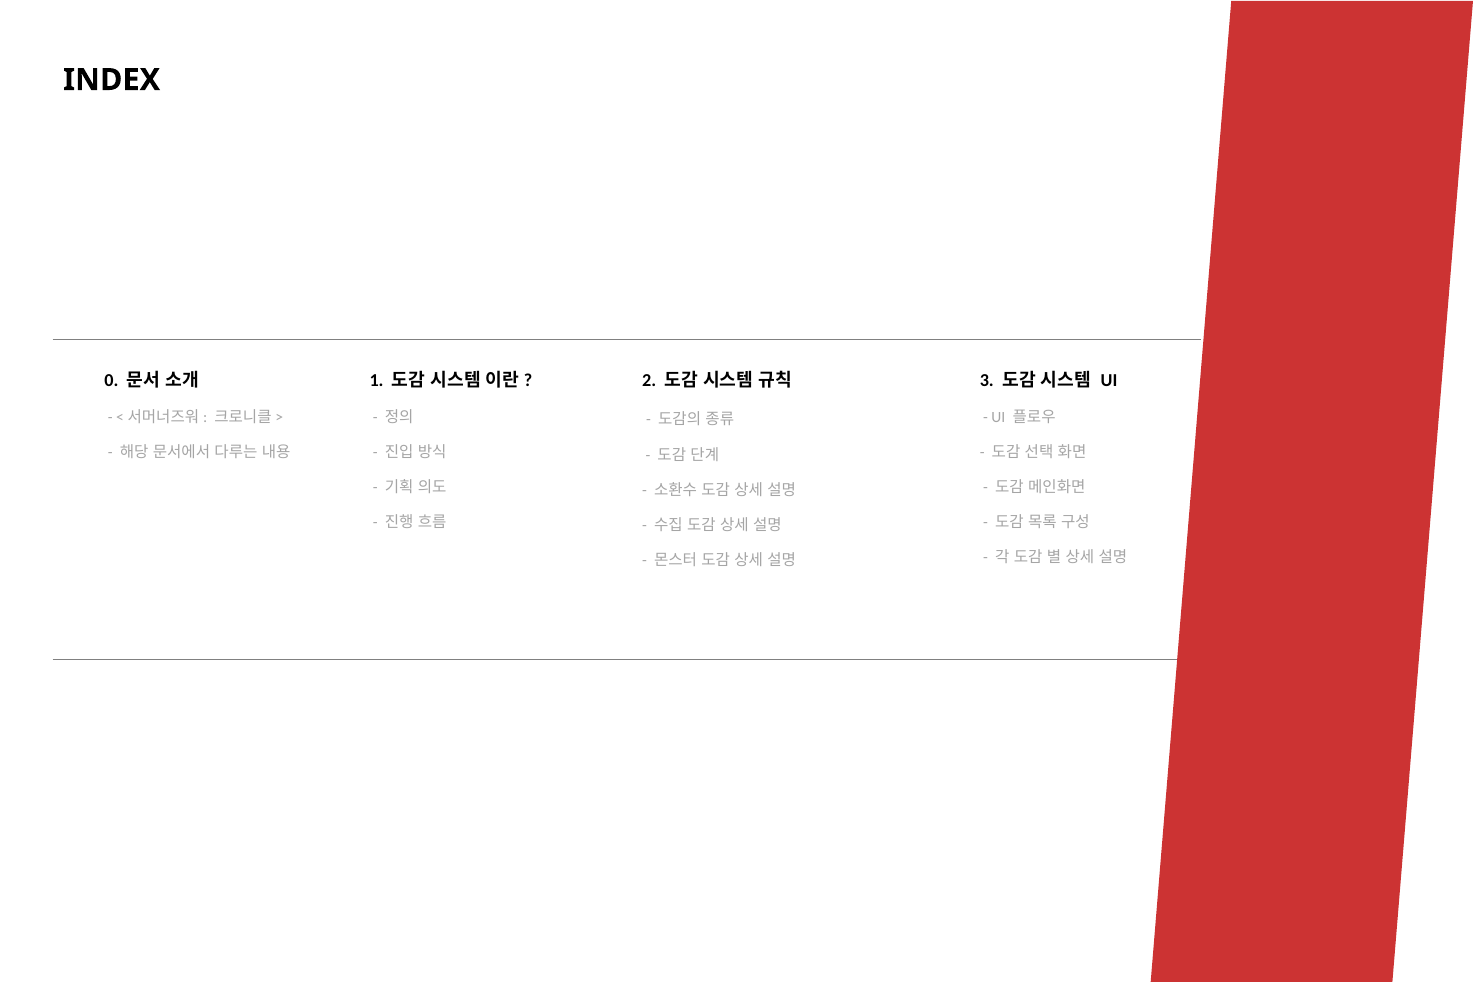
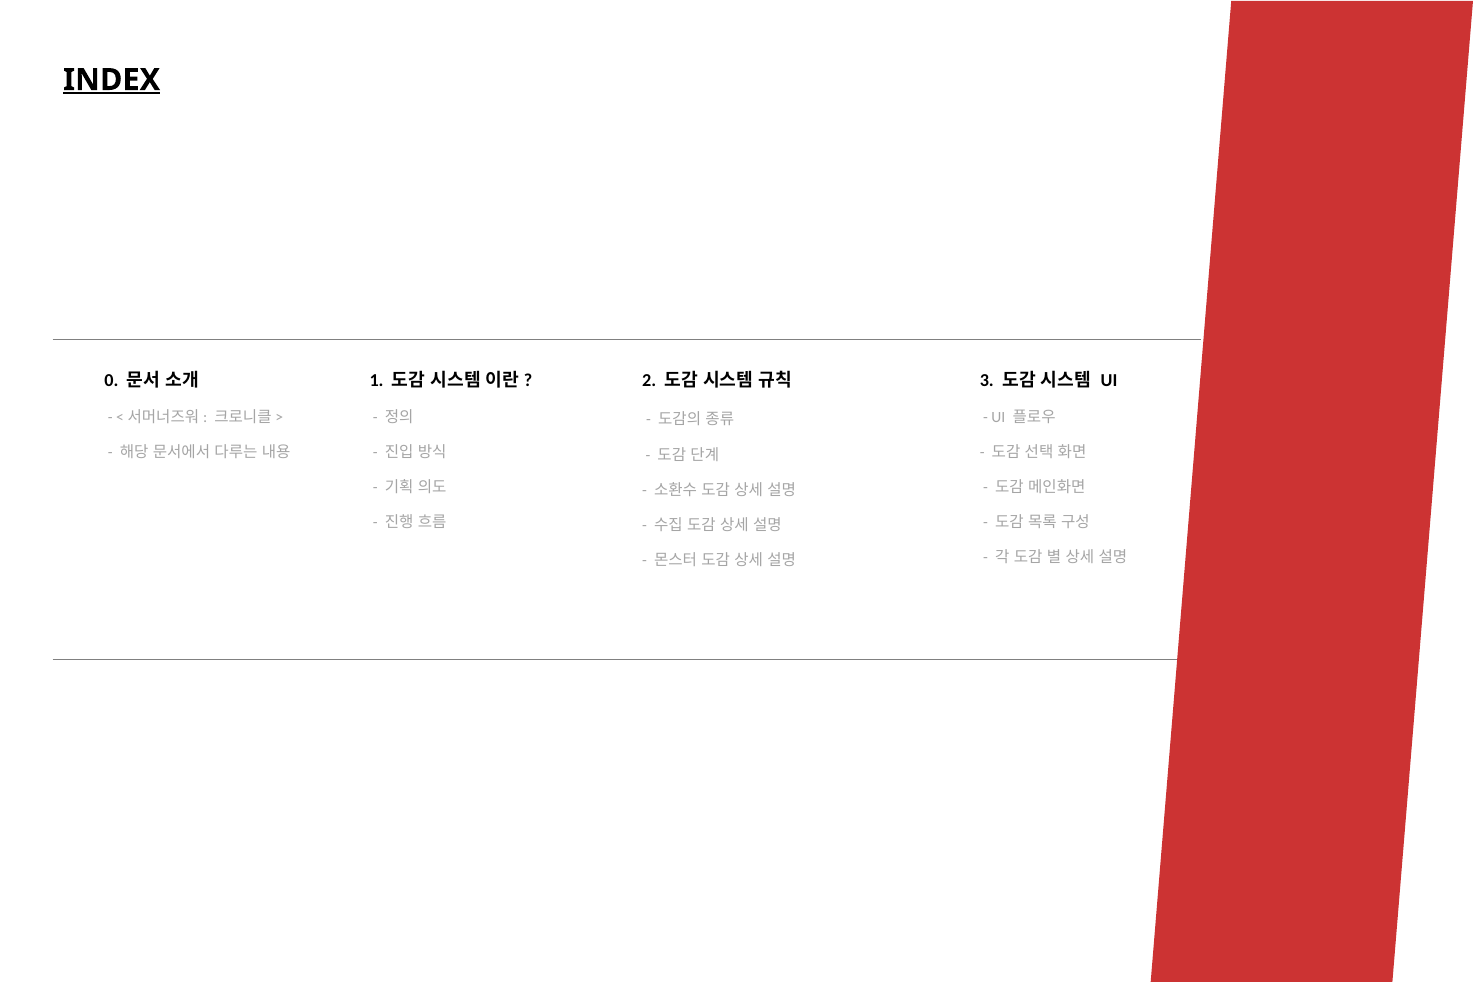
INDEX underline: none -> present (112, 80)
